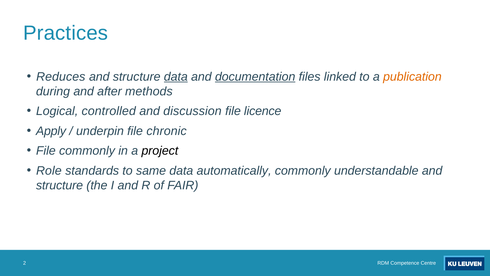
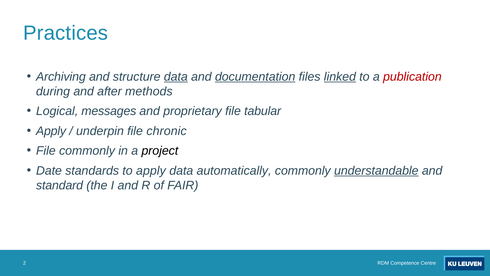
Reduces: Reduces -> Archiving (61, 77)
linked underline: none -> present (340, 77)
publication colour: orange -> red (412, 77)
controlled: controlled -> messages (109, 111)
discussion: discussion -> proprietary (193, 111)
licence: licence -> tabular (263, 111)
Role: Role -> Date (49, 171)
to same: same -> apply (151, 171)
understandable underline: none -> present (376, 171)
structure: structure -> standard (60, 185)
